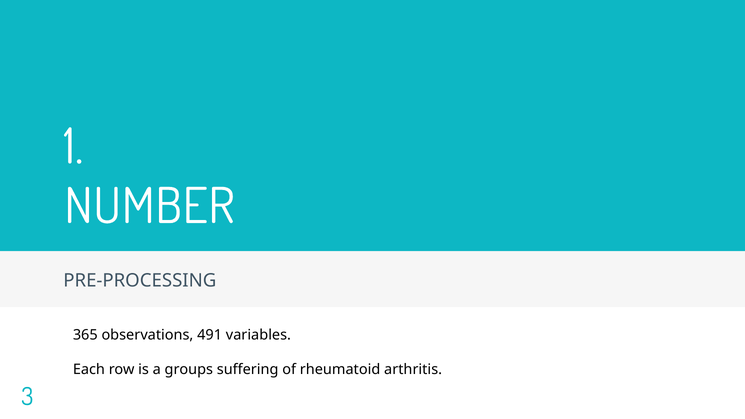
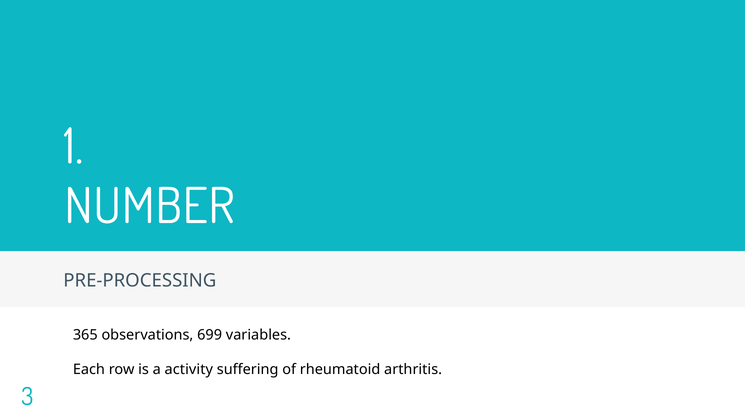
491: 491 -> 699 (210, 335)
groups: groups -> activity (189, 370)
